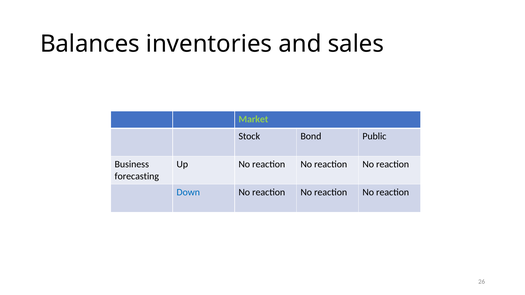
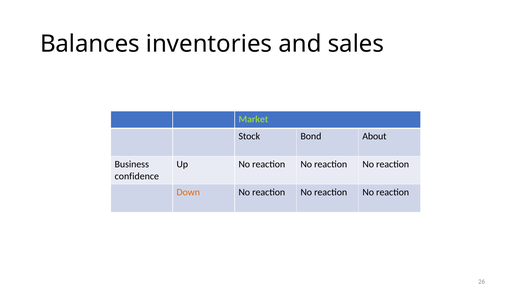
Public: Public -> About (374, 137)
forecasting: forecasting -> confidence (137, 177)
Down colour: blue -> orange (188, 192)
